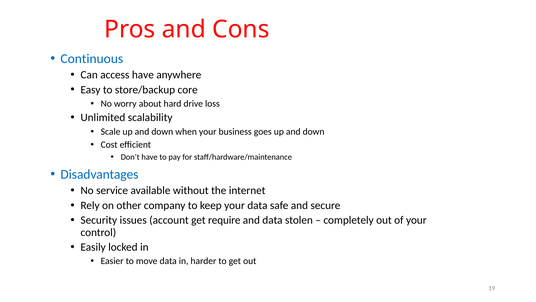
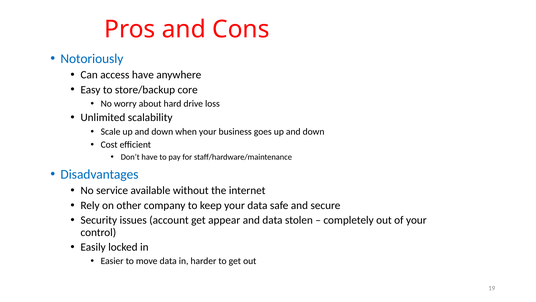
Continuous: Continuous -> Notoriously (92, 59)
require: require -> appear (224, 220)
